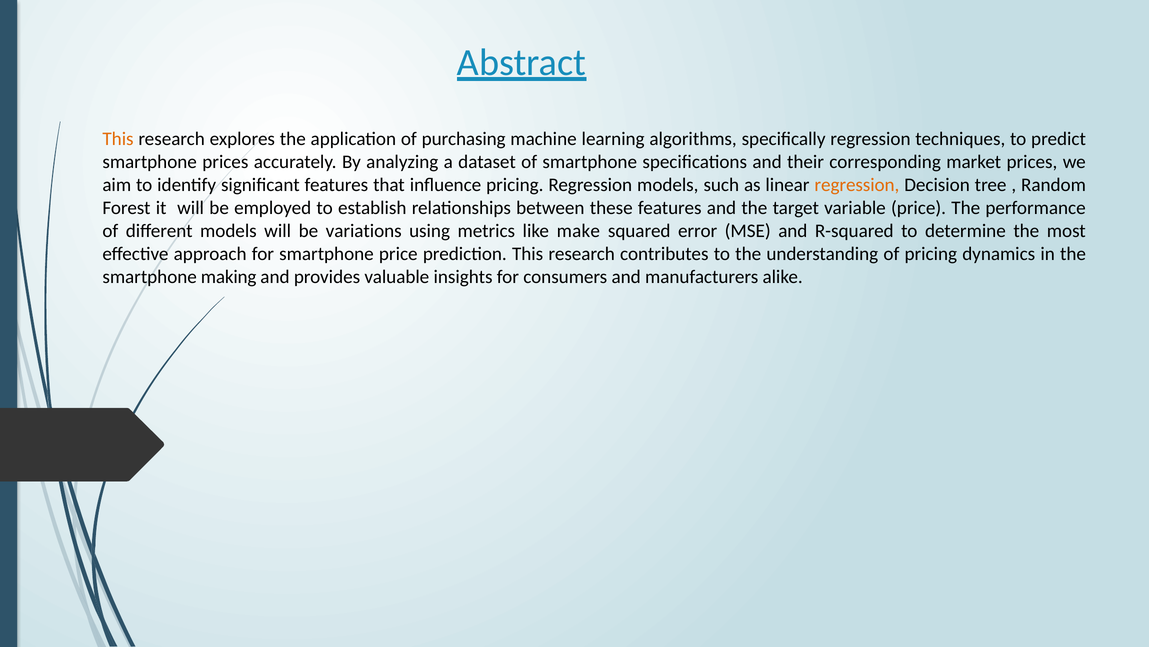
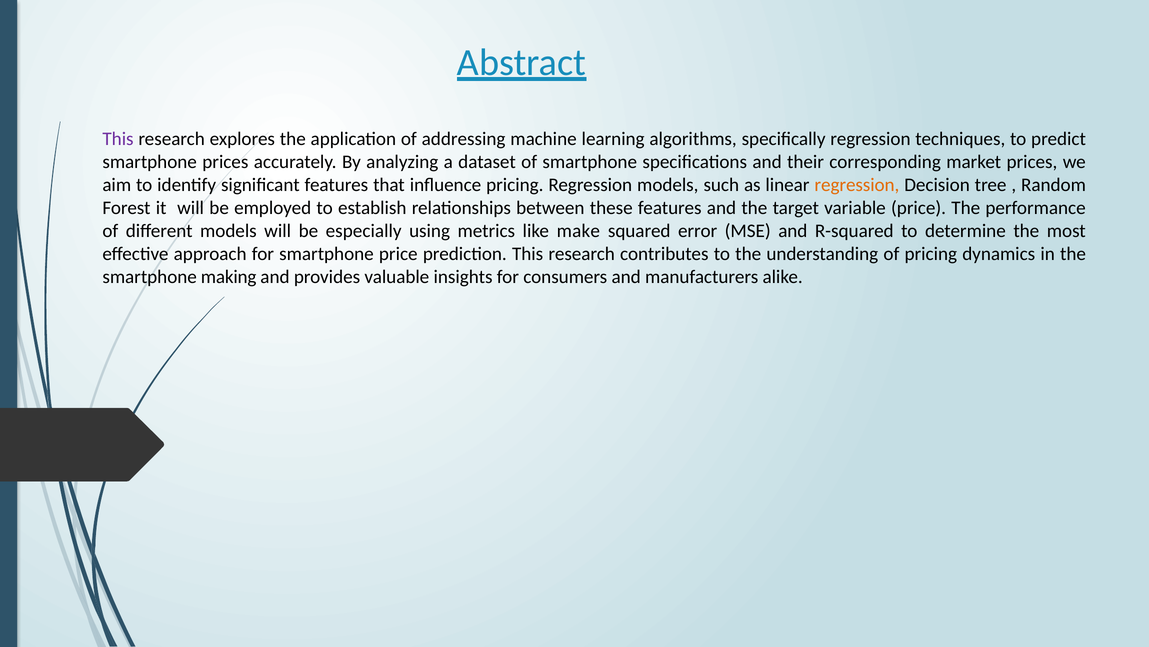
This colour: orange -> purple (118, 139)
purchasing: purchasing -> addressing (464, 139)
variations: variations -> especially (364, 231)
